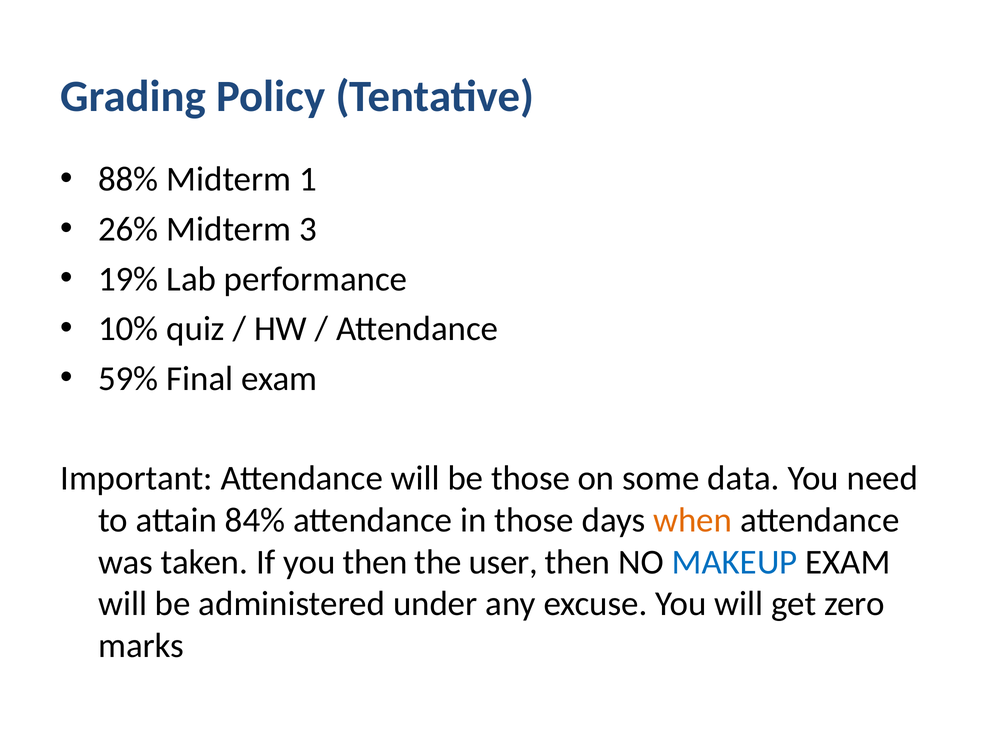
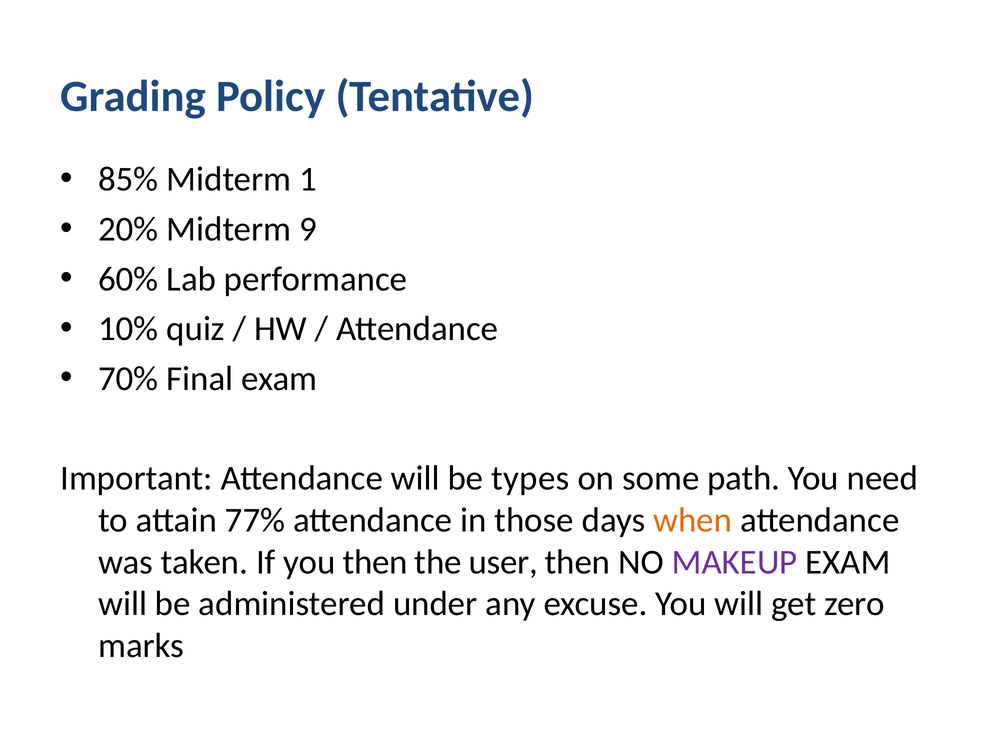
88%: 88% -> 85% (128, 180)
26%: 26% -> 20% (128, 229)
3: 3 -> 9 (308, 229)
19%: 19% -> 60% (128, 279)
59%: 59% -> 70% (128, 379)
be those: those -> types (530, 478)
data: data -> path (744, 478)
84%: 84% -> 77% (255, 520)
MAKEUP colour: blue -> purple (735, 562)
